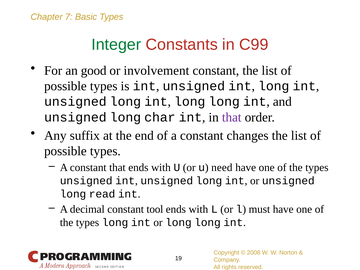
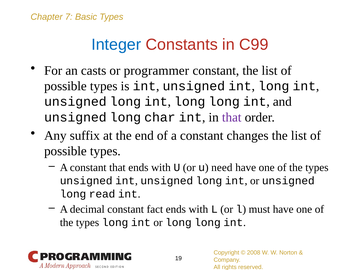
Integer colour: green -> blue (116, 45)
good: good -> casts (94, 71)
involvement: involvement -> programmer (156, 71)
tool: tool -> fact (155, 209)
